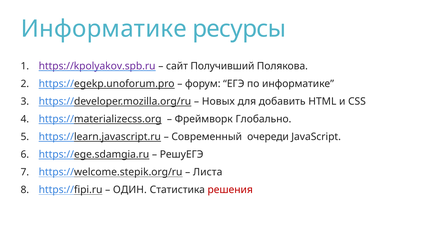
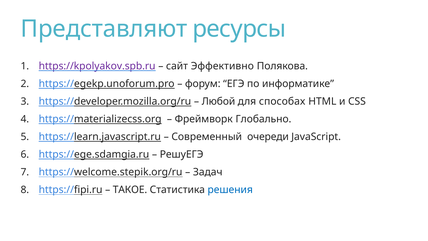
Информатике: Информатике -> Представляют (104, 29)
Получивший: Получивший -> Эффективно (222, 66)
Новых: Новых -> Любой (218, 101)
добавить: добавить -> способах (282, 101)
Листа: Листа -> Задач (208, 172)
ОДИН: ОДИН -> ТАКОЕ (130, 190)
решения colour: red -> blue (230, 190)
